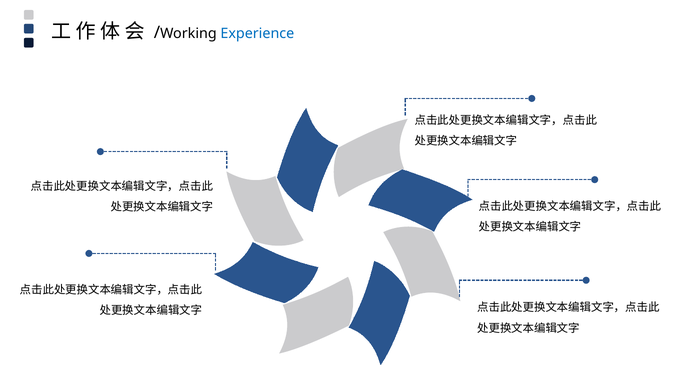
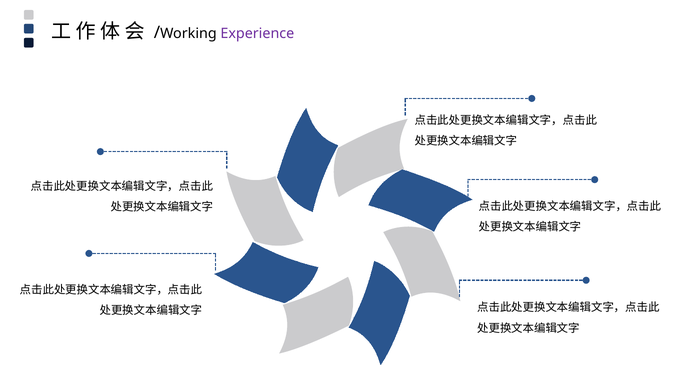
Experience colour: blue -> purple (257, 33)
